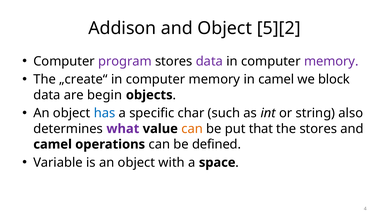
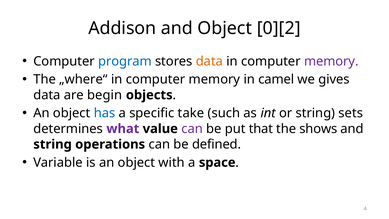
5][2: 5][2 -> 0][2 (279, 28)
program colour: purple -> blue (125, 61)
data colour: purple -> orange (209, 61)
„create“: „create“ -> „where“ (83, 79)
block: block -> gives (334, 79)
char: char -> take (191, 113)
also: also -> sets (351, 113)
can colour: orange -> purple (192, 129)
the stores: stores -> shows (318, 129)
camel: camel -> string (53, 144)
